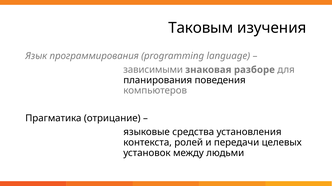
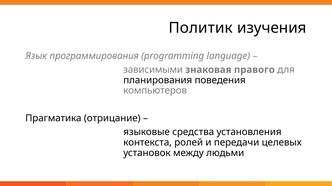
Таковым: Таковым -> Политик (201, 28)
разборе: разборе -> правого (254, 70)
